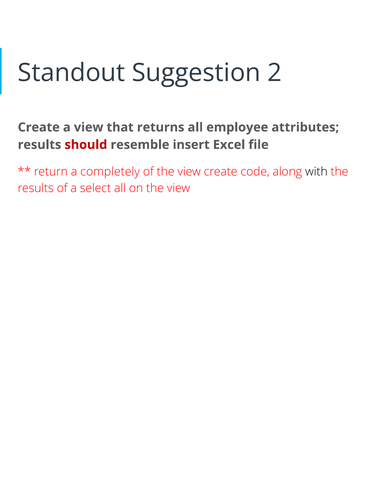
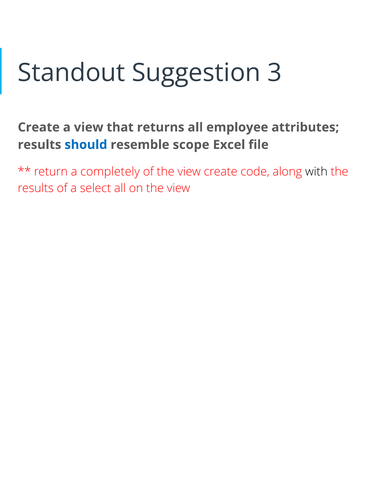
2: 2 -> 3 (274, 73)
should colour: red -> blue (86, 145)
insert: insert -> scope (191, 145)
